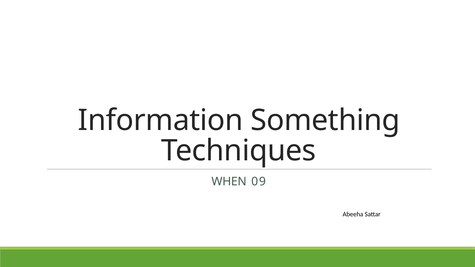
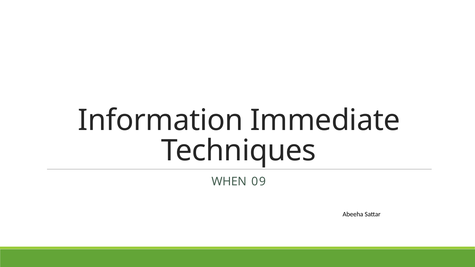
Something: Something -> Immediate (325, 121)
